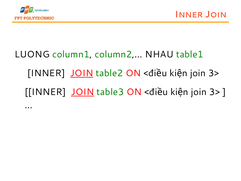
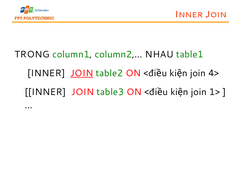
LUONG: LUONG -> TRONG (32, 54)
3>: 3> -> 4> (214, 73)
JOIN underline: present -> none (83, 92)
3>: 3> -> 1> (215, 92)
